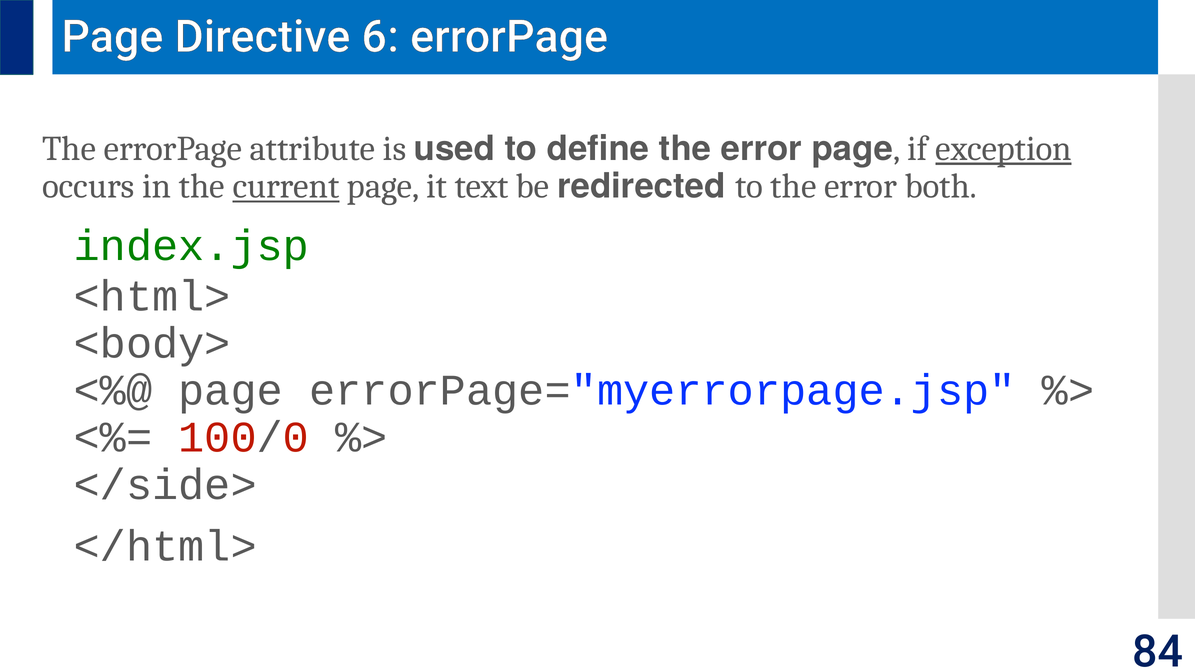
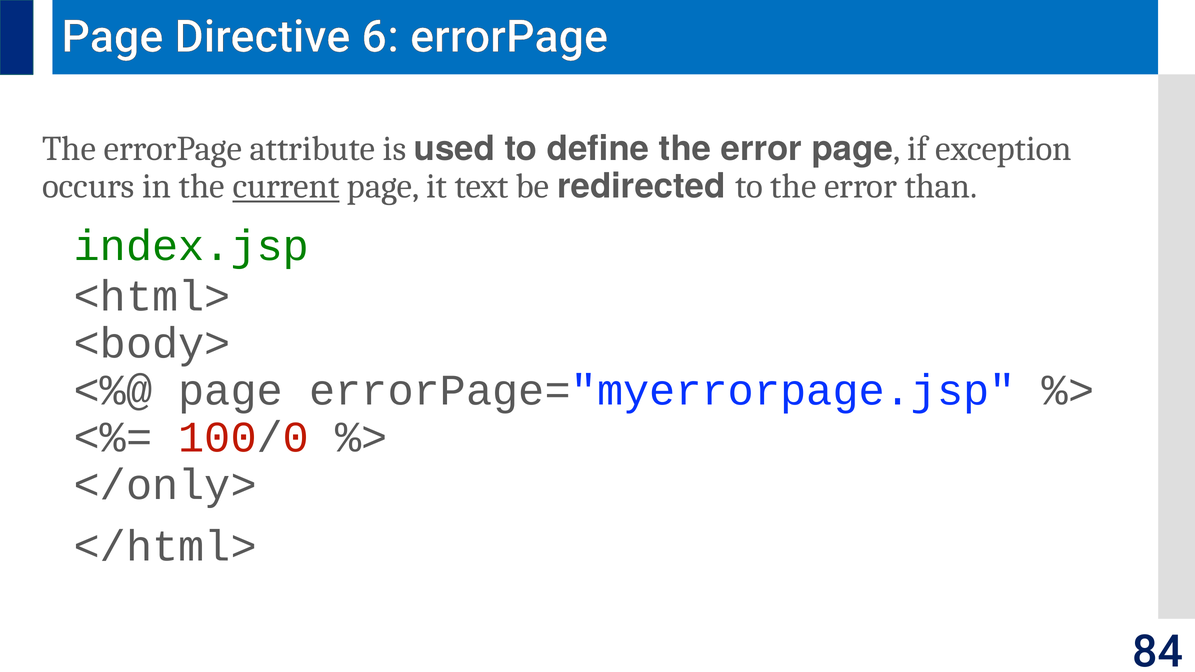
exception underline: present -> none (1003, 149)
both: both -> than (941, 186)
</side>: </side> -> </only> (165, 485)
